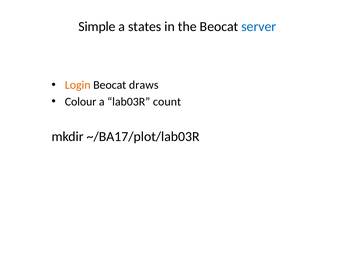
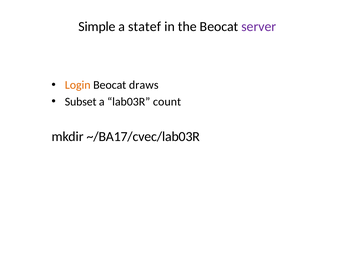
states: states -> statef (145, 27)
server colour: blue -> purple (259, 27)
Colour: Colour -> Subset (81, 102)
~/BA17/plot/lab03R: ~/BA17/plot/lab03R -> ~/BA17/cvec/lab03R (143, 137)
